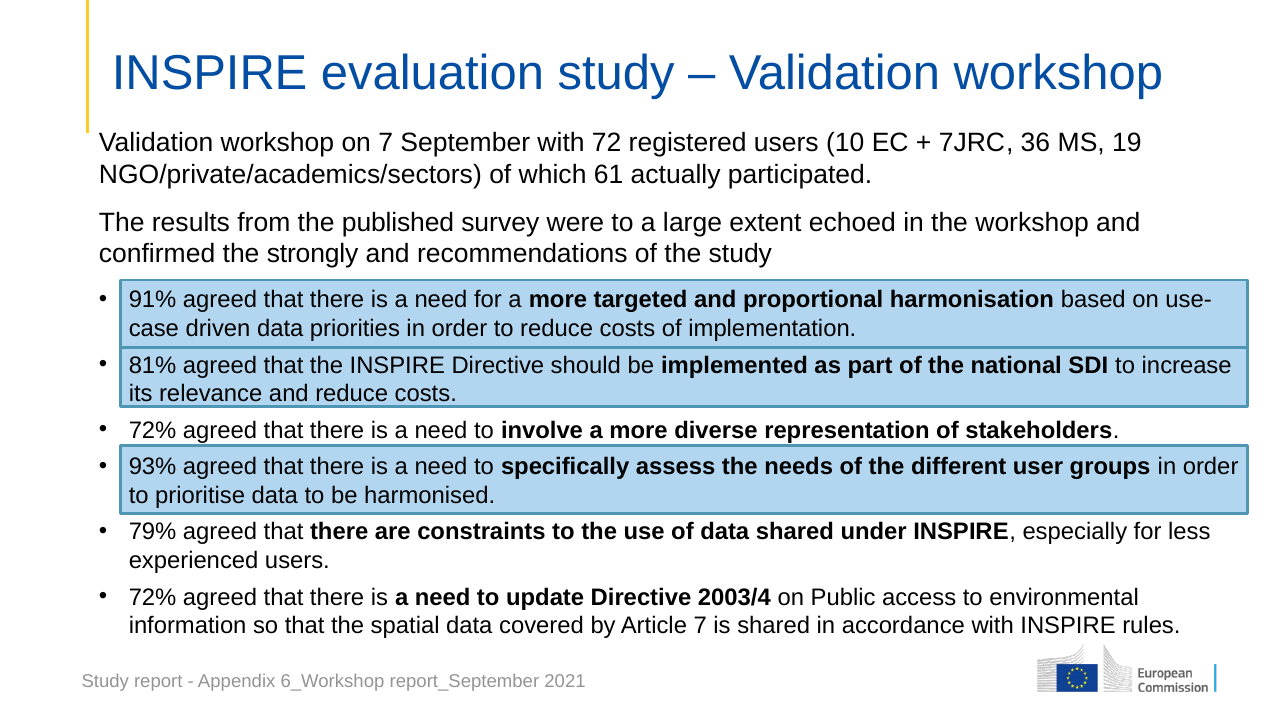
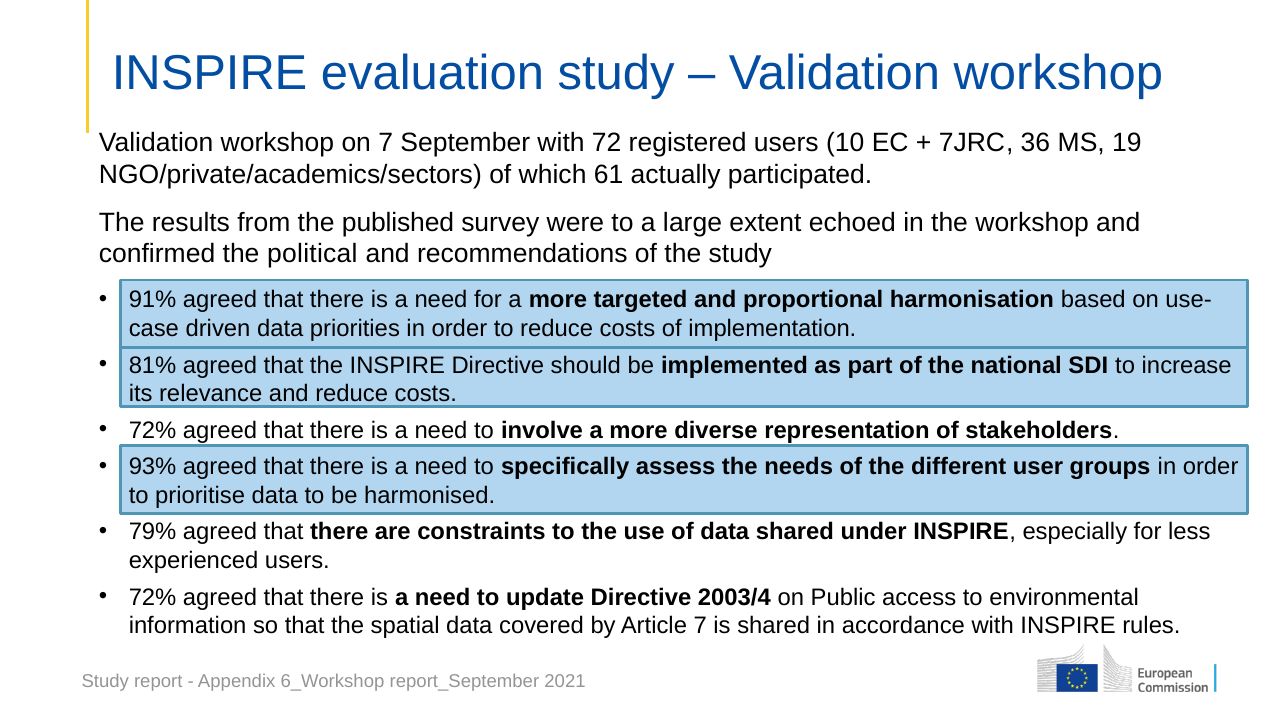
strongly: strongly -> political (312, 254)
